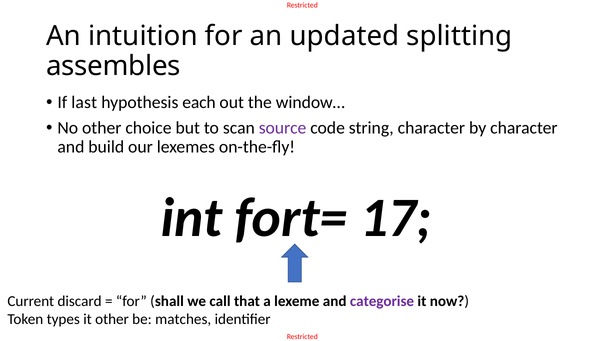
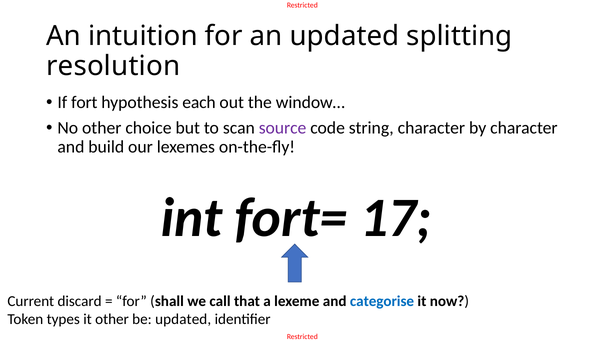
assembles: assembles -> resolution (113, 66)
last: last -> fort (84, 102)
categorise colour: purple -> blue (382, 300)
be matches: matches -> updated (183, 319)
